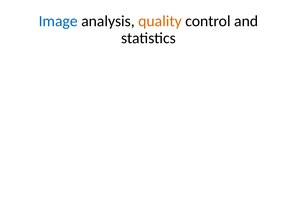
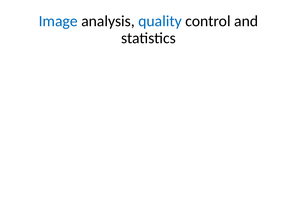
quality colour: orange -> blue (160, 21)
